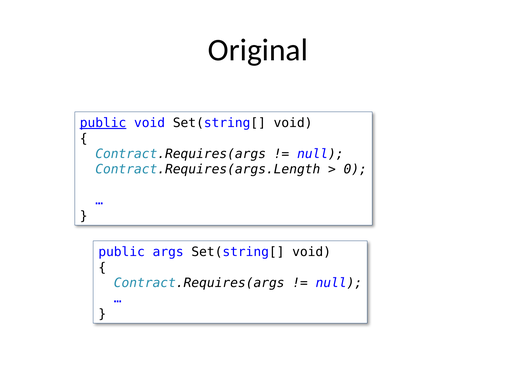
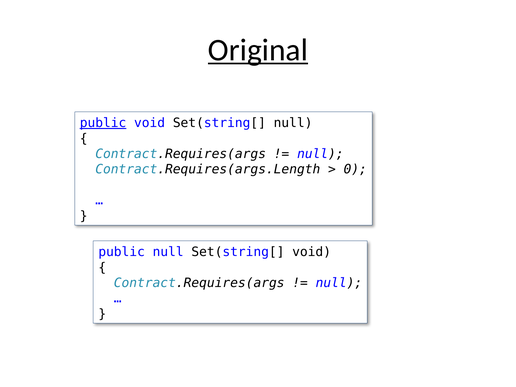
Original underline: none -> present (258, 50)
void Set(string[ void: void -> null (293, 123)
public args: args -> null (168, 252)
